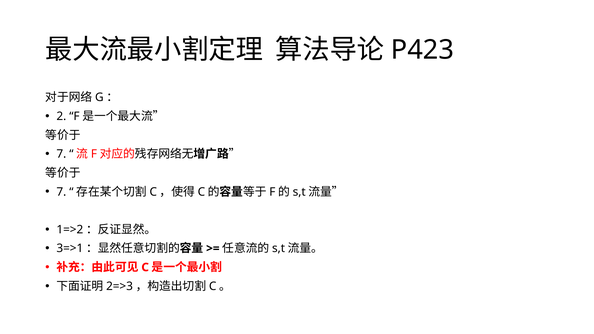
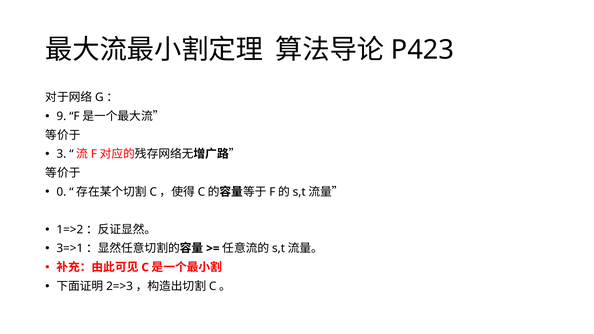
2: 2 -> 9 (61, 116)
7: 7 -> 3 (61, 154)
7: 7 -> 0 (61, 192)
